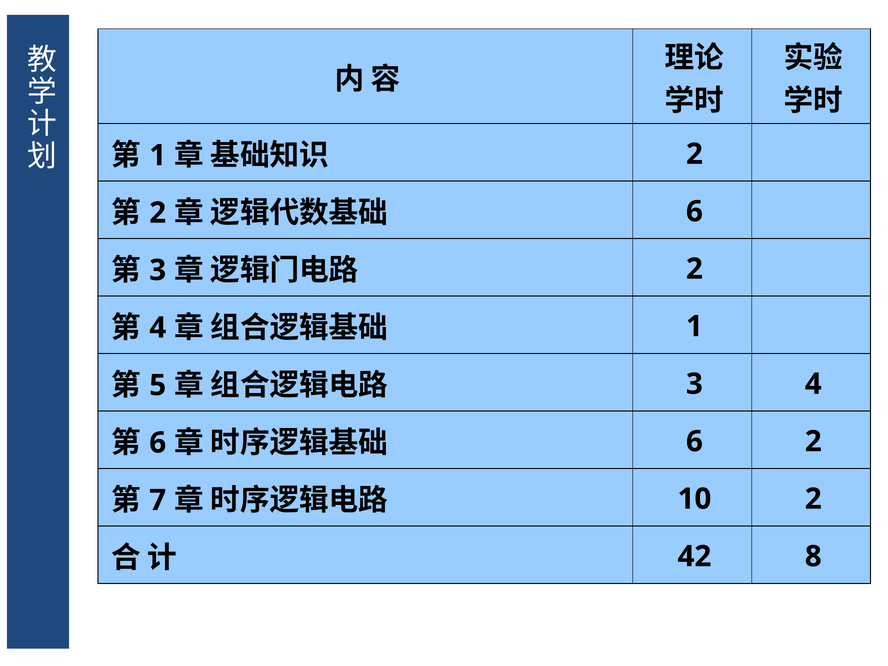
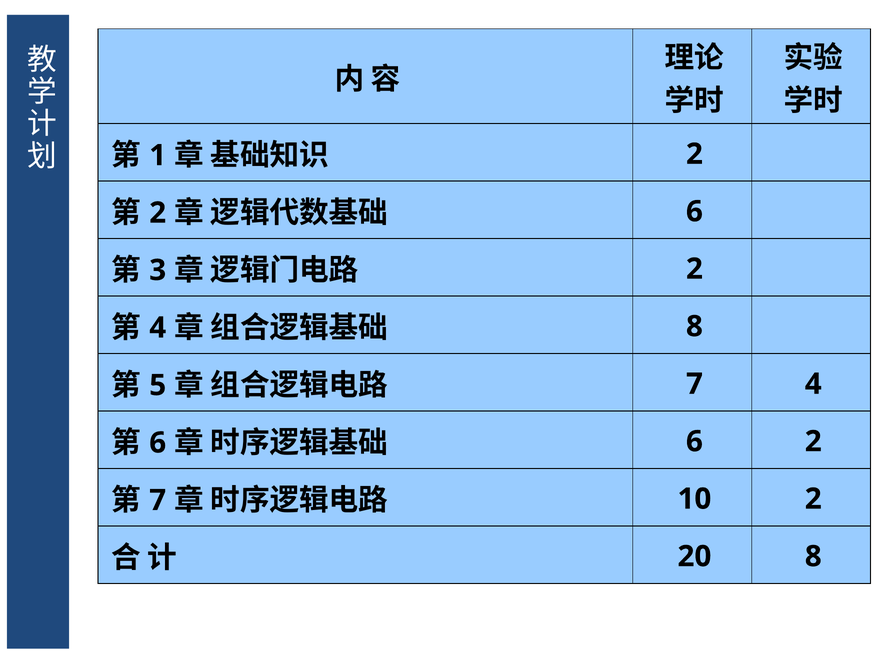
1: 1 -> 8 (694, 326)
3: 3 -> 7 (694, 384)
42: 42 -> 20 (694, 556)
